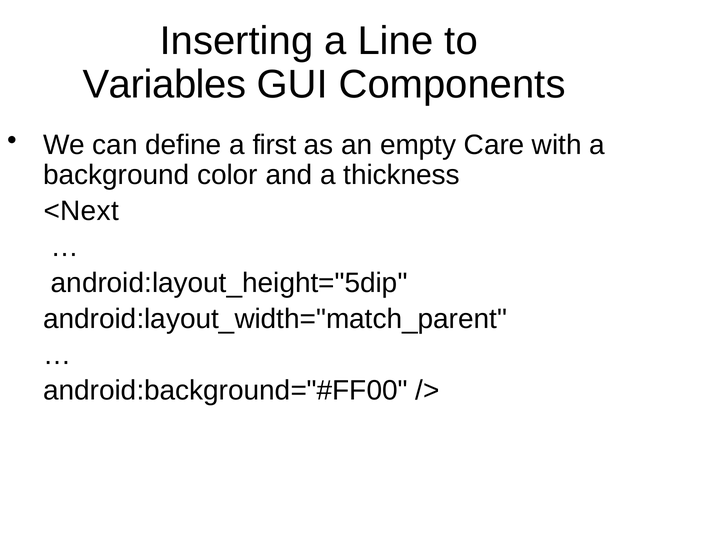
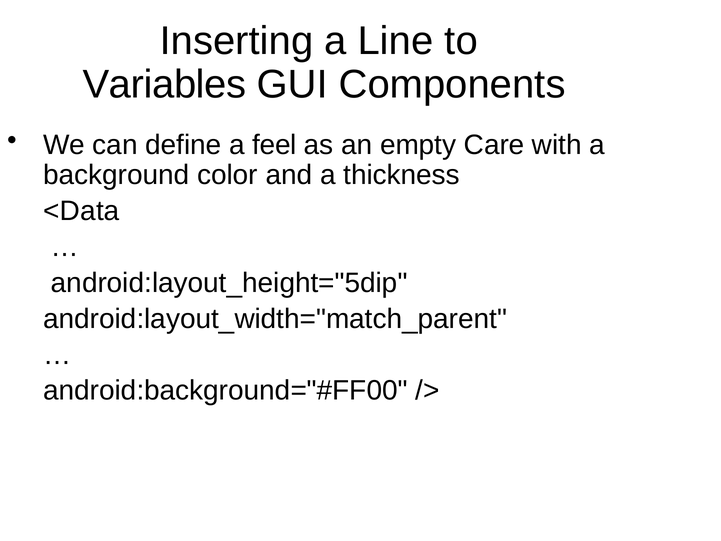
first: first -> feel (275, 145)
<Next: <Next -> <Data (81, 211)
